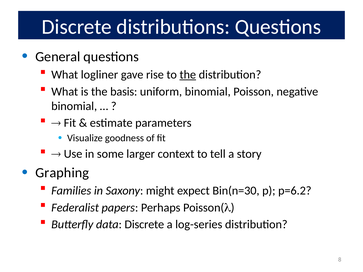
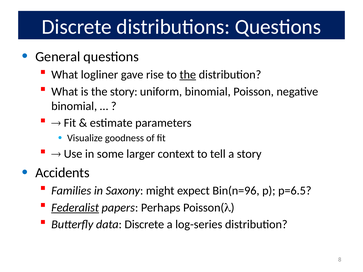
the basis: basis -> story (124, 92)
Graphing: Graphing -> Accidents (62, 173)
Bin(n=30: Bin(n=30 -> Bin(n=96 (236, 191)
p=6.2: p=6.2 -> p=6.5 (295, 191)
Federalist underline: none -> present (75, 208)
